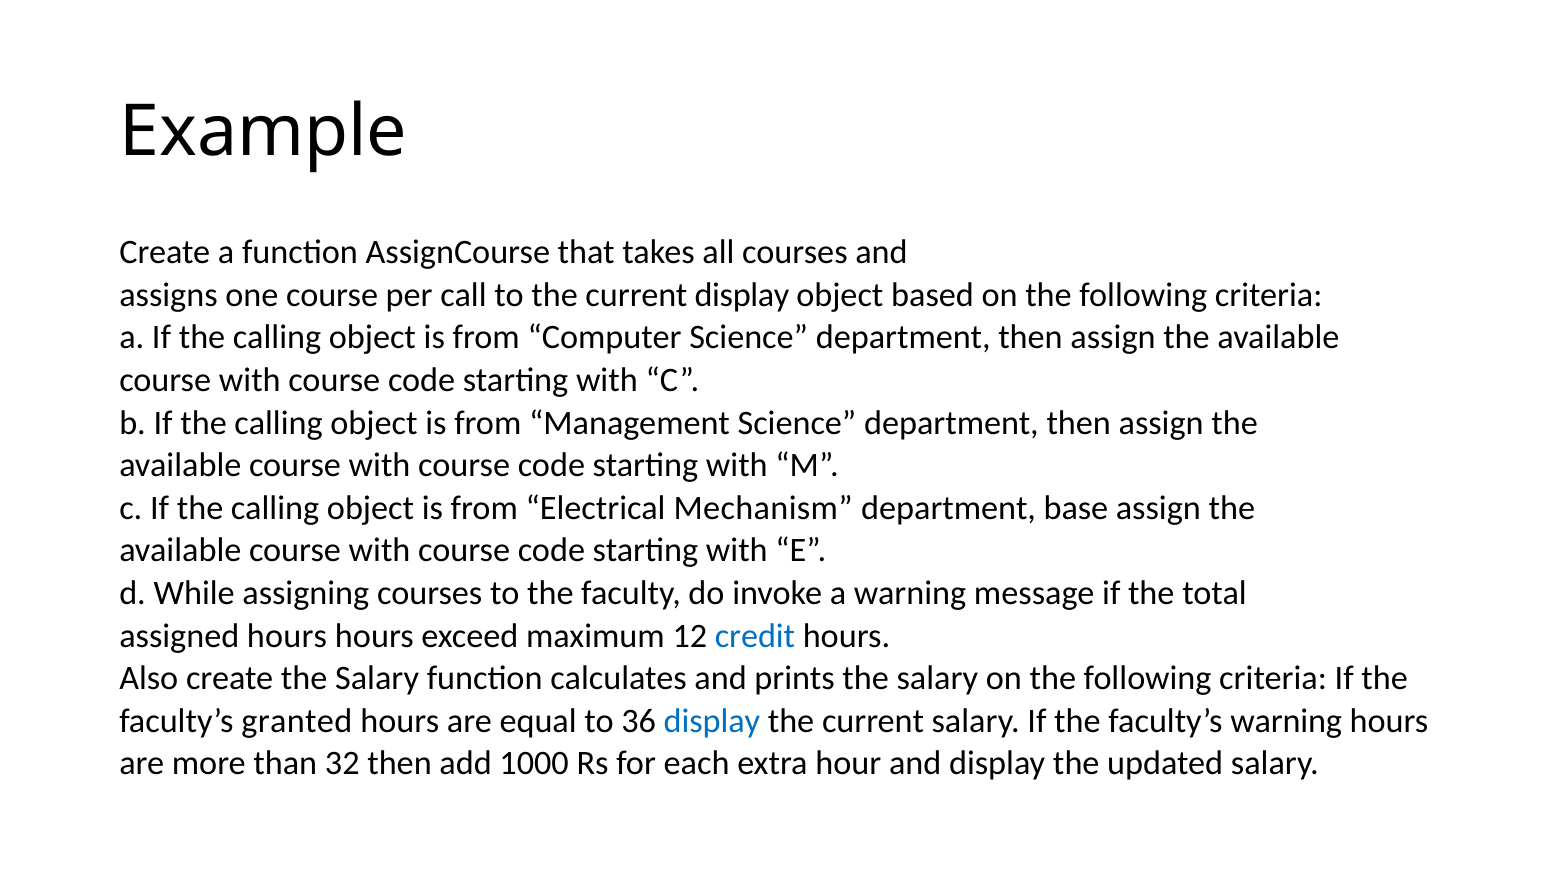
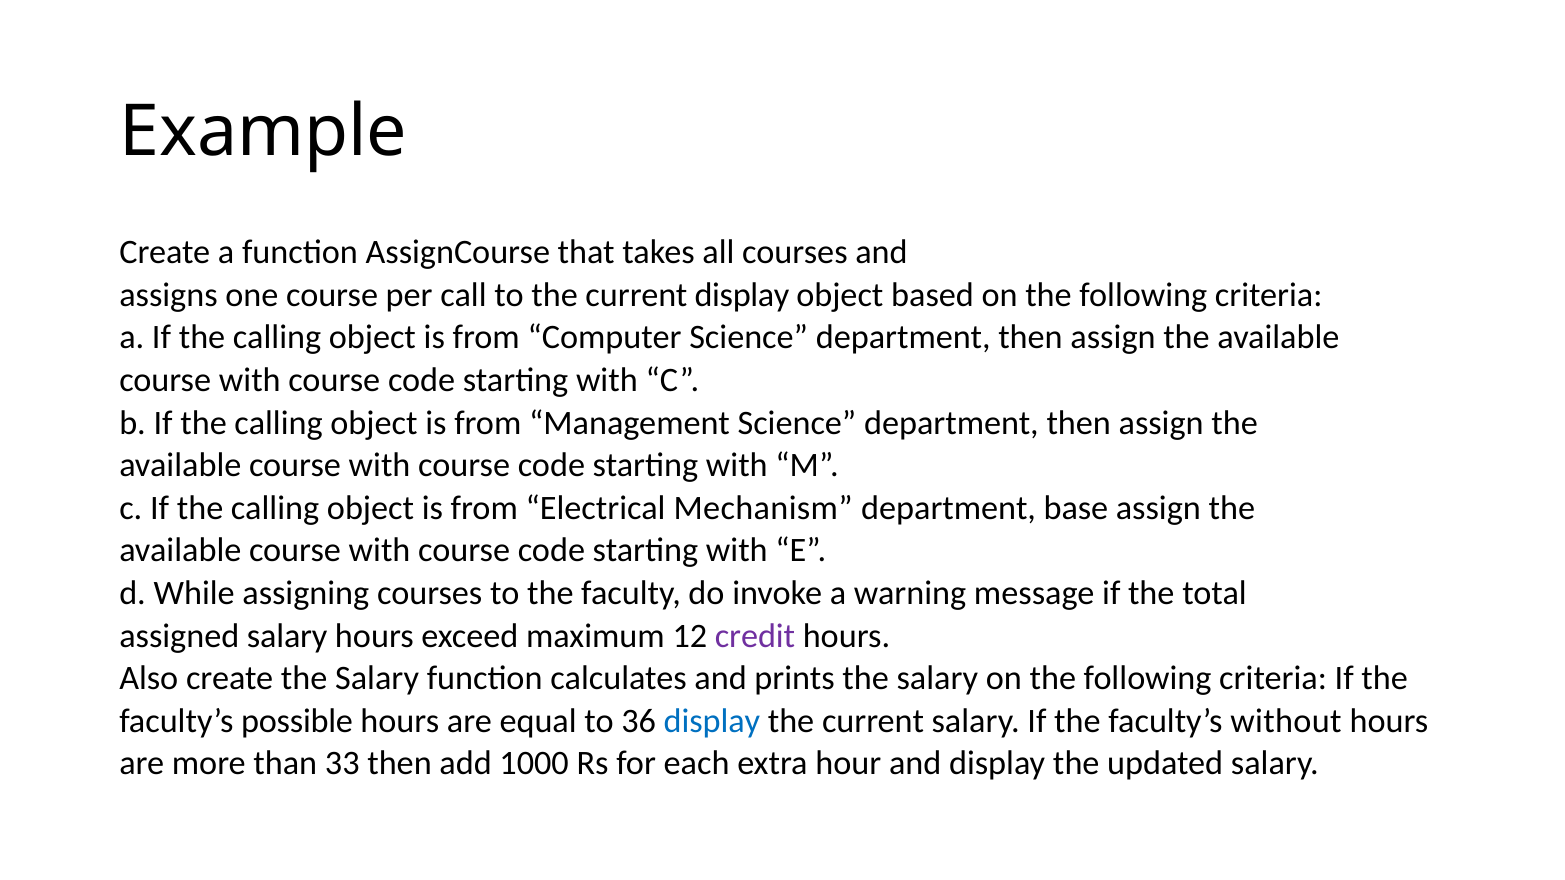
assigned hours: hours -> salary (287, 636)
credit colour: blue -> purple (755, 636)
granted: granted -> possible (297, 721)
faculty’s warning: warning -> without (1286, 721)
32: 32 -> 33 (342, 764)
